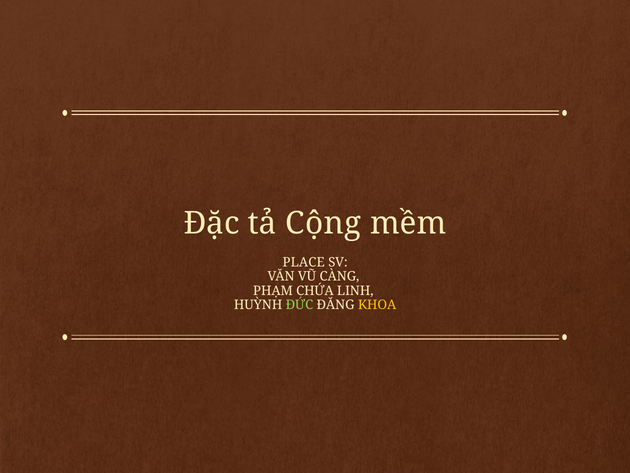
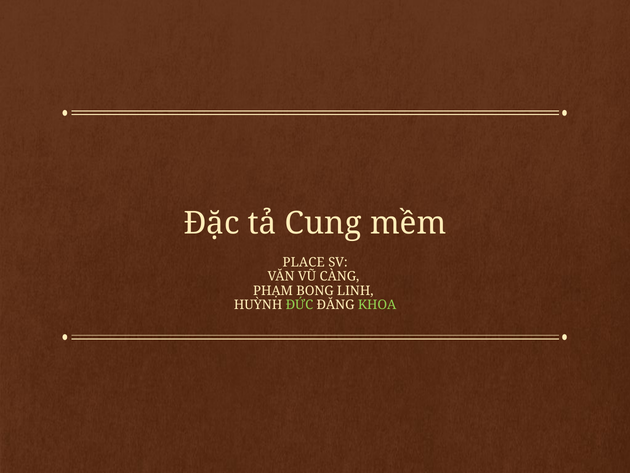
Cộng: Cộng -> Cung (323, 223)
CHỨA: CHỨA -> BONG (315, 291)
KHOA colour: yellow -> light green (377, 305)
